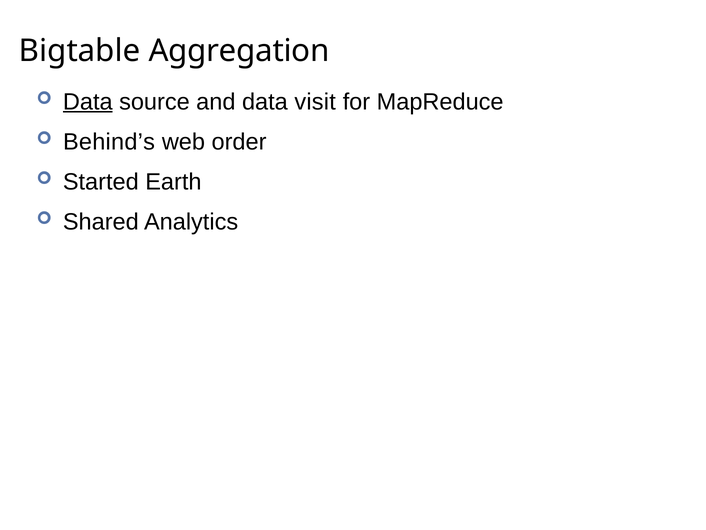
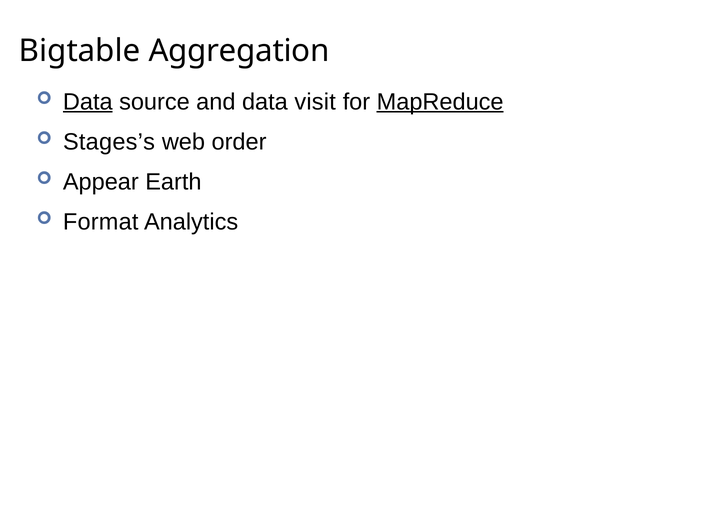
MapReduce underline: none -> present (440, 102)
Behind’s: Behind’s -> Stages’s (109, 142)
Started: Started -> Appear (101, 182)
Shared: Shared -> Format (101, 222)
